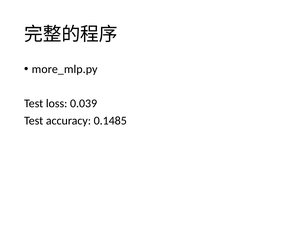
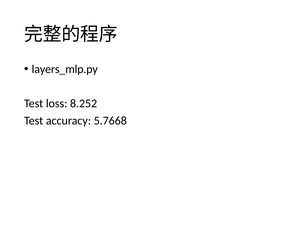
more_mlp.py: more_mlp.py -> layers_mlp.py (65, 69)
0.039: 0.039 -> 8.252 (84, 103)
0.1485: 0.1485 -> 5.7668 (110, 120)
